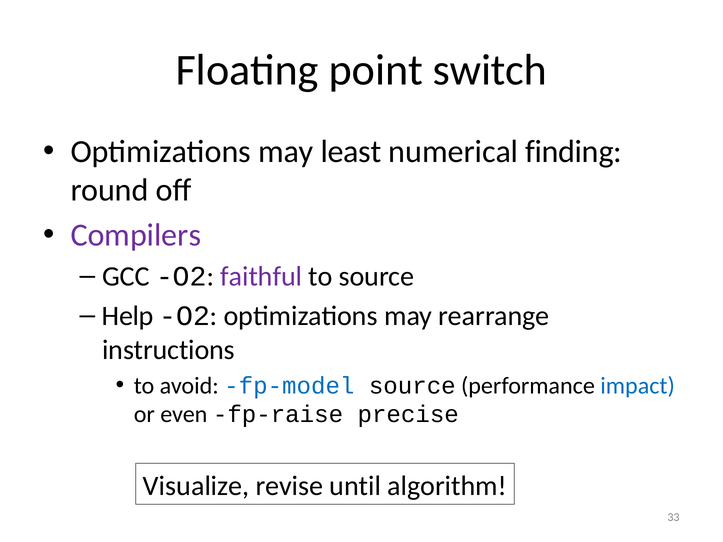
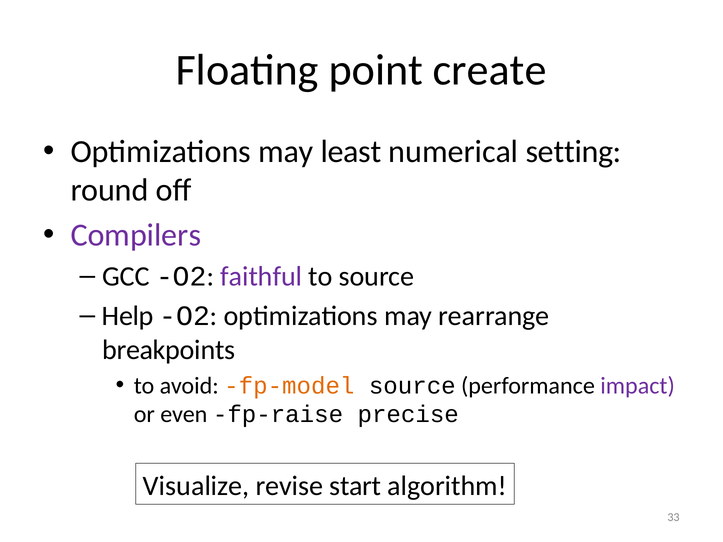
switch: switch -> create (490, 70)
finding: finding -> setting (574, 152)
instructions: instructions -> breakpoints (169, 350)
fp-model colour: blue -> orange (289, 386)
impact colour: blue -> purple (638, 386)
until: until -> start (355, 486)
